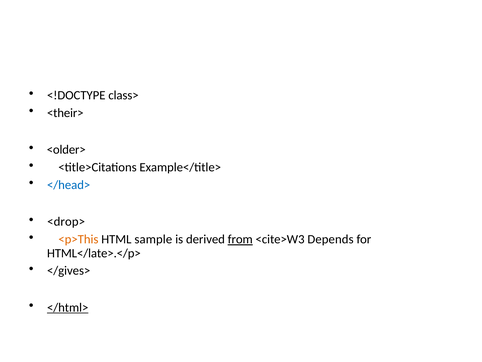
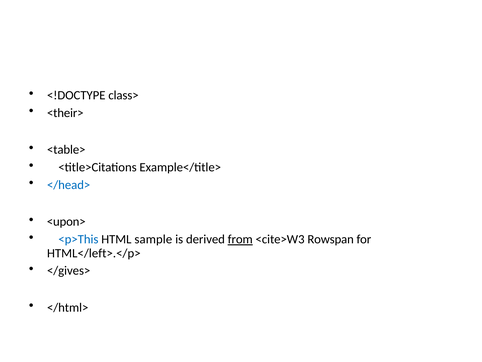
<older>: <older> -> <table> (66, 150)
<drop>: <drop> -> <upon> (66, 221)
<p>This colour: orange -> blue (78, 239)
Depends: Depends -> Rowspan (331, 239)
HTML</late>.</p>: HTML</late>.</p> -> HTML</left>.</p> (94, 253)
</html> underline: present -> none (68, 307)
